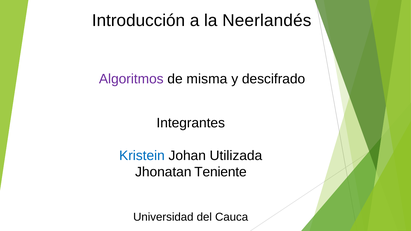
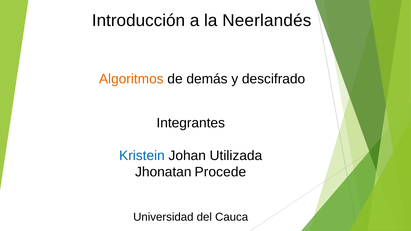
Algoritmos colour: purple -> orange (131, 79)
misma: misma -> demás (207, 79)
Teniente: Teniente -> Procede (220, 172)
